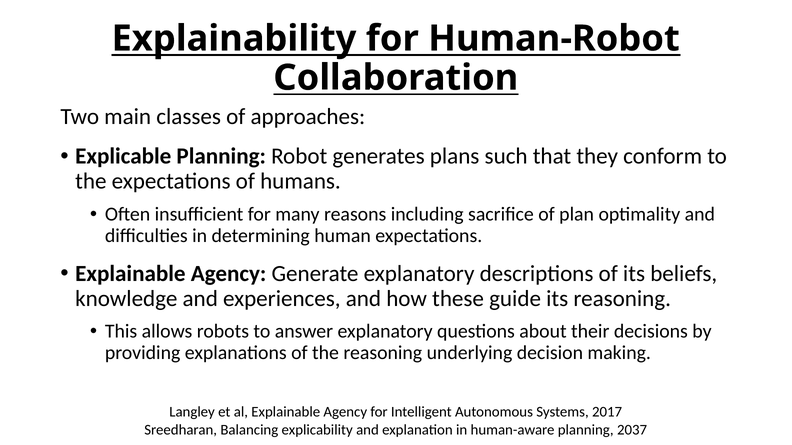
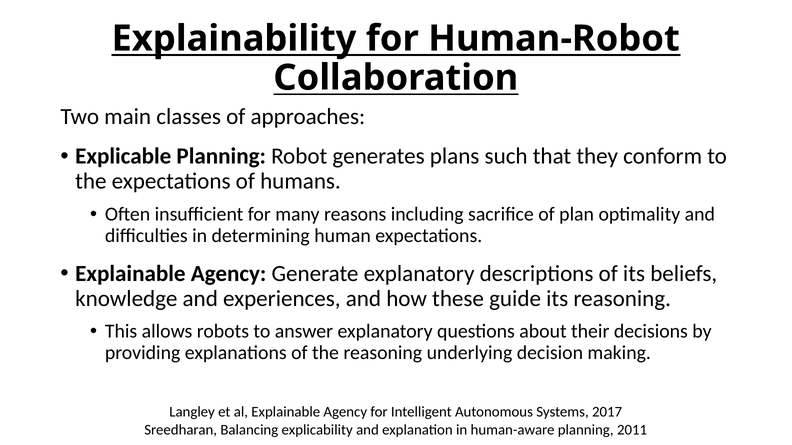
2037: 2037 -> 2011 (632, 430)
